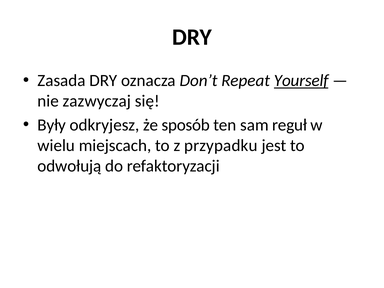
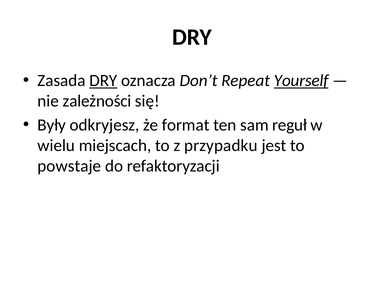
DRY underline: none -> present (103, 81)
zazwyczaj: zazwyczaj -> zależności (97, 101)
sposób: sposób -> format (186, 125)
odwołują: odwołują -> powstaje (69, 166)
